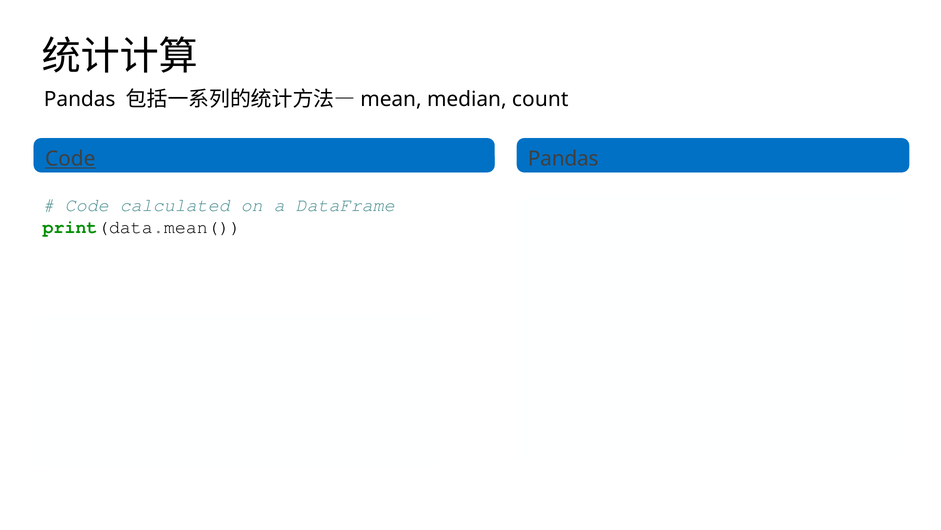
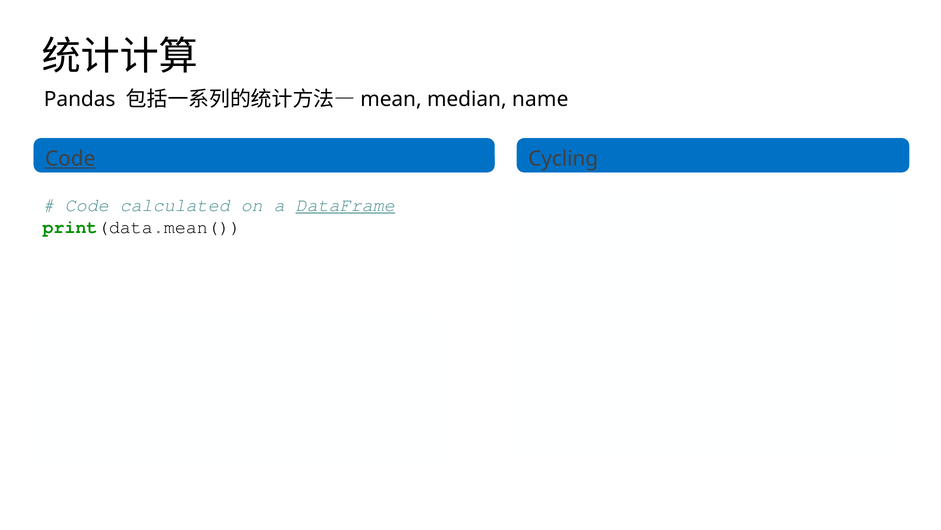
count: count -> name (540, 99)
Pandas: Pandas -> Cycling (563, 159)
DataFrame underline: none -> present (345, 205)
